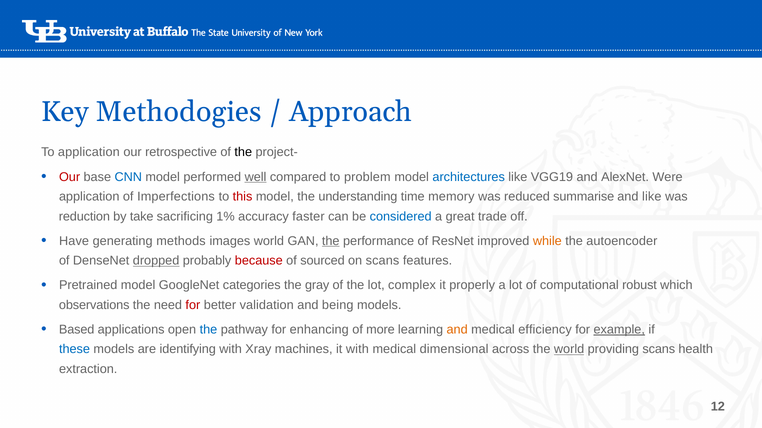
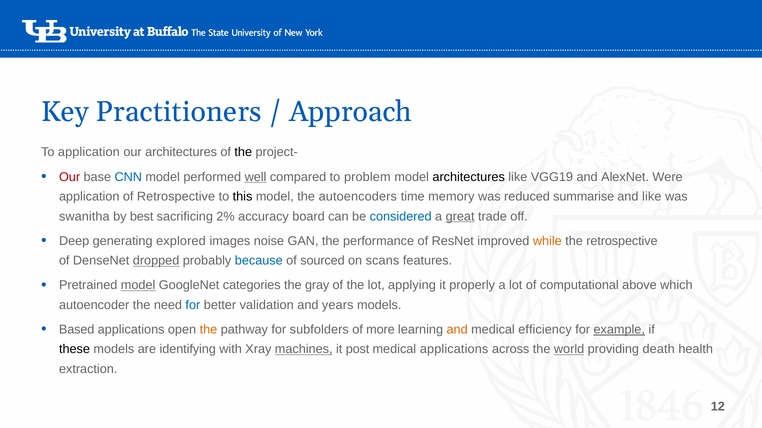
Methodogies: Methodogies -> Practitioners (179, 112)
our retrospective: retrospective -> architectures (181, 153)
architectures colour: blue -> black (469, 177)
of Imperfections: Imperfections -> Retrospective (176, 197)
this colour: red -> black (243, 197)
understanding: understanding -> autoencoders (358, 197)
reduction: reduction -> swanitha (84, 217)
take: take -> best (142, 217)
1%: 1% -> 2% (226, 217)
faster: faster -> board (309, 217)
great underline: none -> present (460, 217)
Have: Have -> Deep (74, 241)
methods: methods -> explored (181, 241)
images world: world -> noise (269, 241)
the underline: present -> none (331, 241)
the autoencoder: autoencoder -> retrospective (622, 241)
because colour: red -> blue (259, 261)
model underline: none -> present (138, 286)
complex: complex -> applying (412, 286)
robust: robust -> above (640, 286)
observations: observations -> autoencoder (94, 305)
for colour: red -> blue (193, 305)
being: being -> years (338, 305)
the colour: blue -> orange (208, 330)
enhancing: enhancing -> subfolders (319, 330)
these colour: blue -> black (74, 350)
machines underline: none -> present (304, 350)
it with: with -> post (358, 350)
medical dimensional: dimensional -> applications (454, 350)
providing scans: scans -> death (659, 350)
